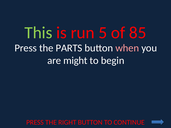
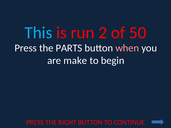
This colour: light green -> light blue (38, 33)
5: 5 -> 2 (103, 33)
85: 85 -> 50 (138, 33)
might: might -> make (75, 61)
